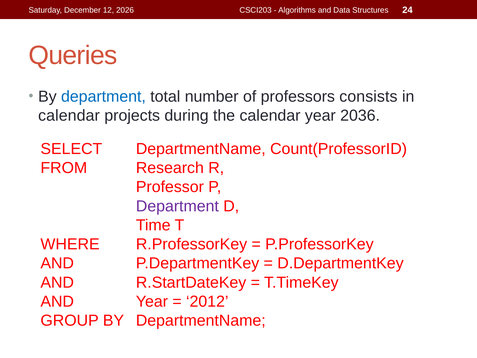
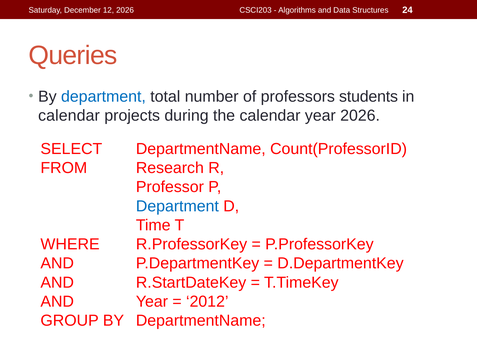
consists: consists -> students (369, 97)
year 2036: 2036 -> 2026 (360, 116)
Department colour: purple -> blue (177, 206)
